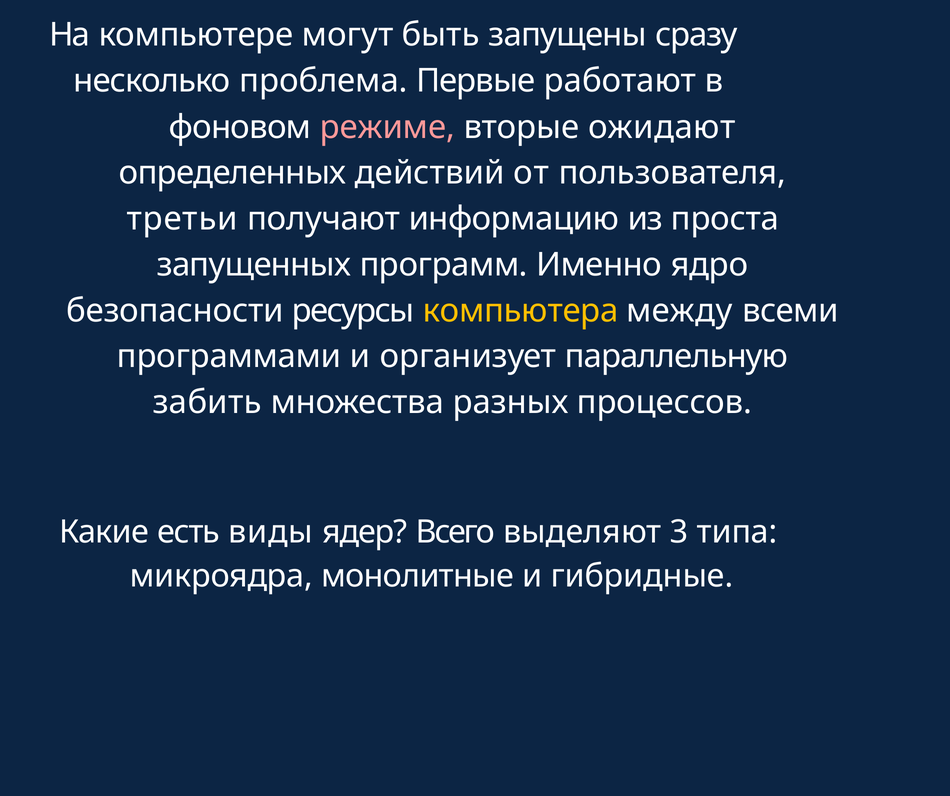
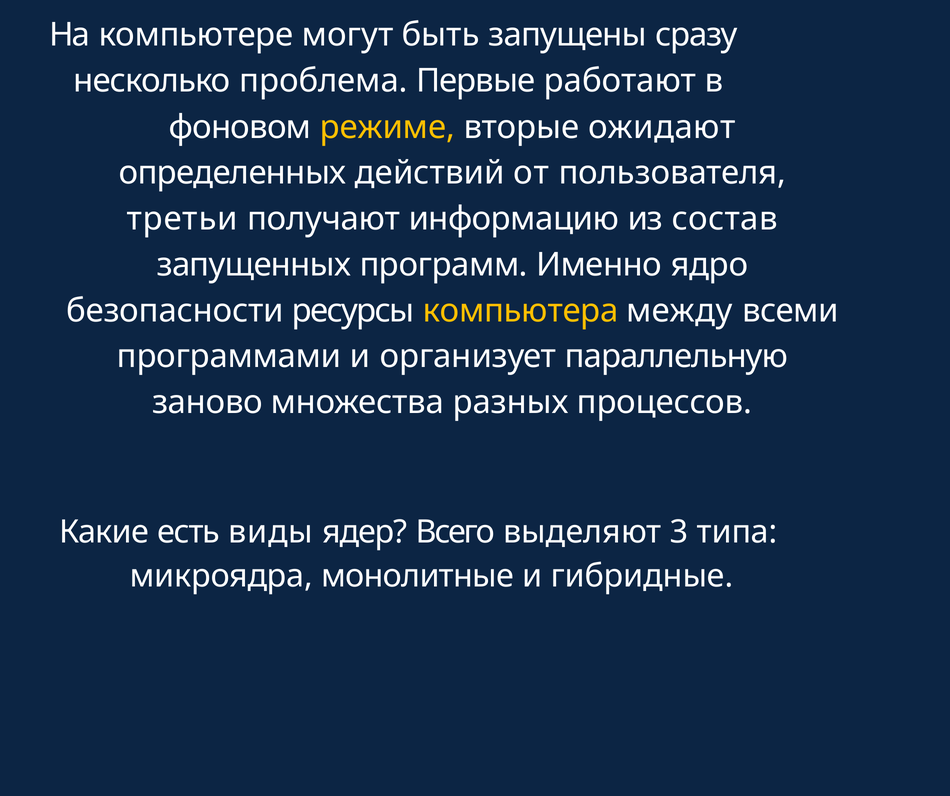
режиме colour: pink -> yellow (387, 127)
проста: проста -> состав (725, 219)
забить: забить -> заново (207, 403)
